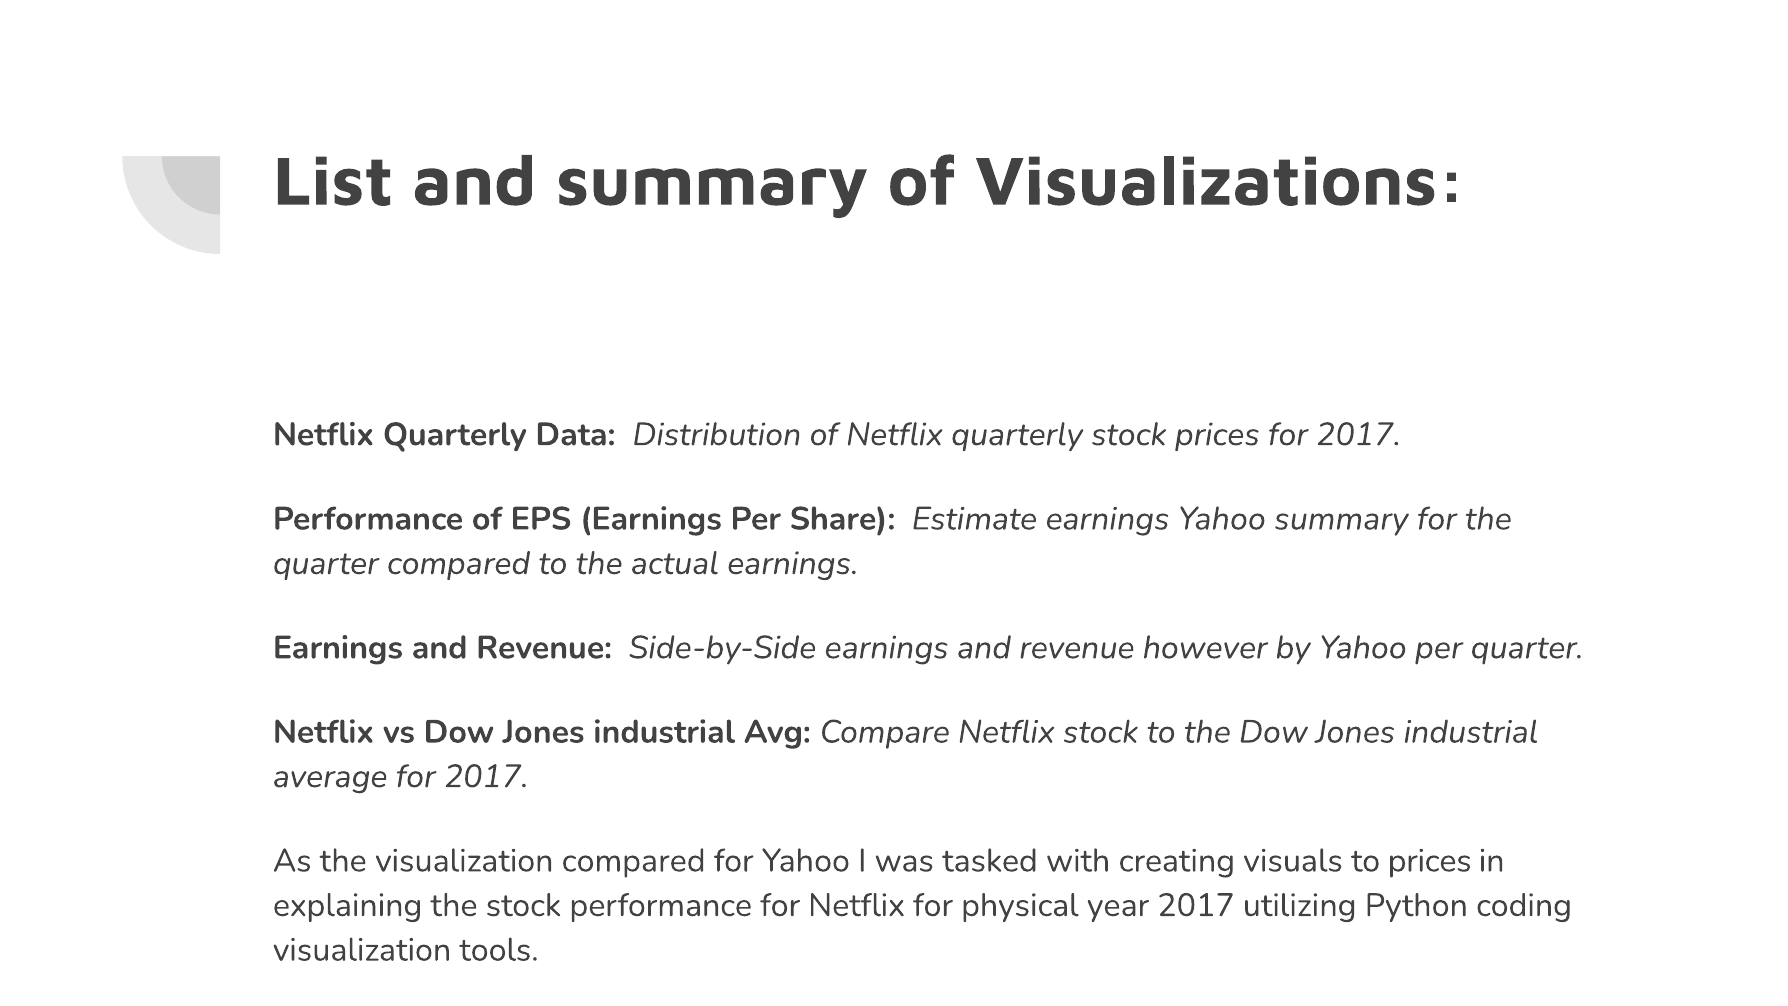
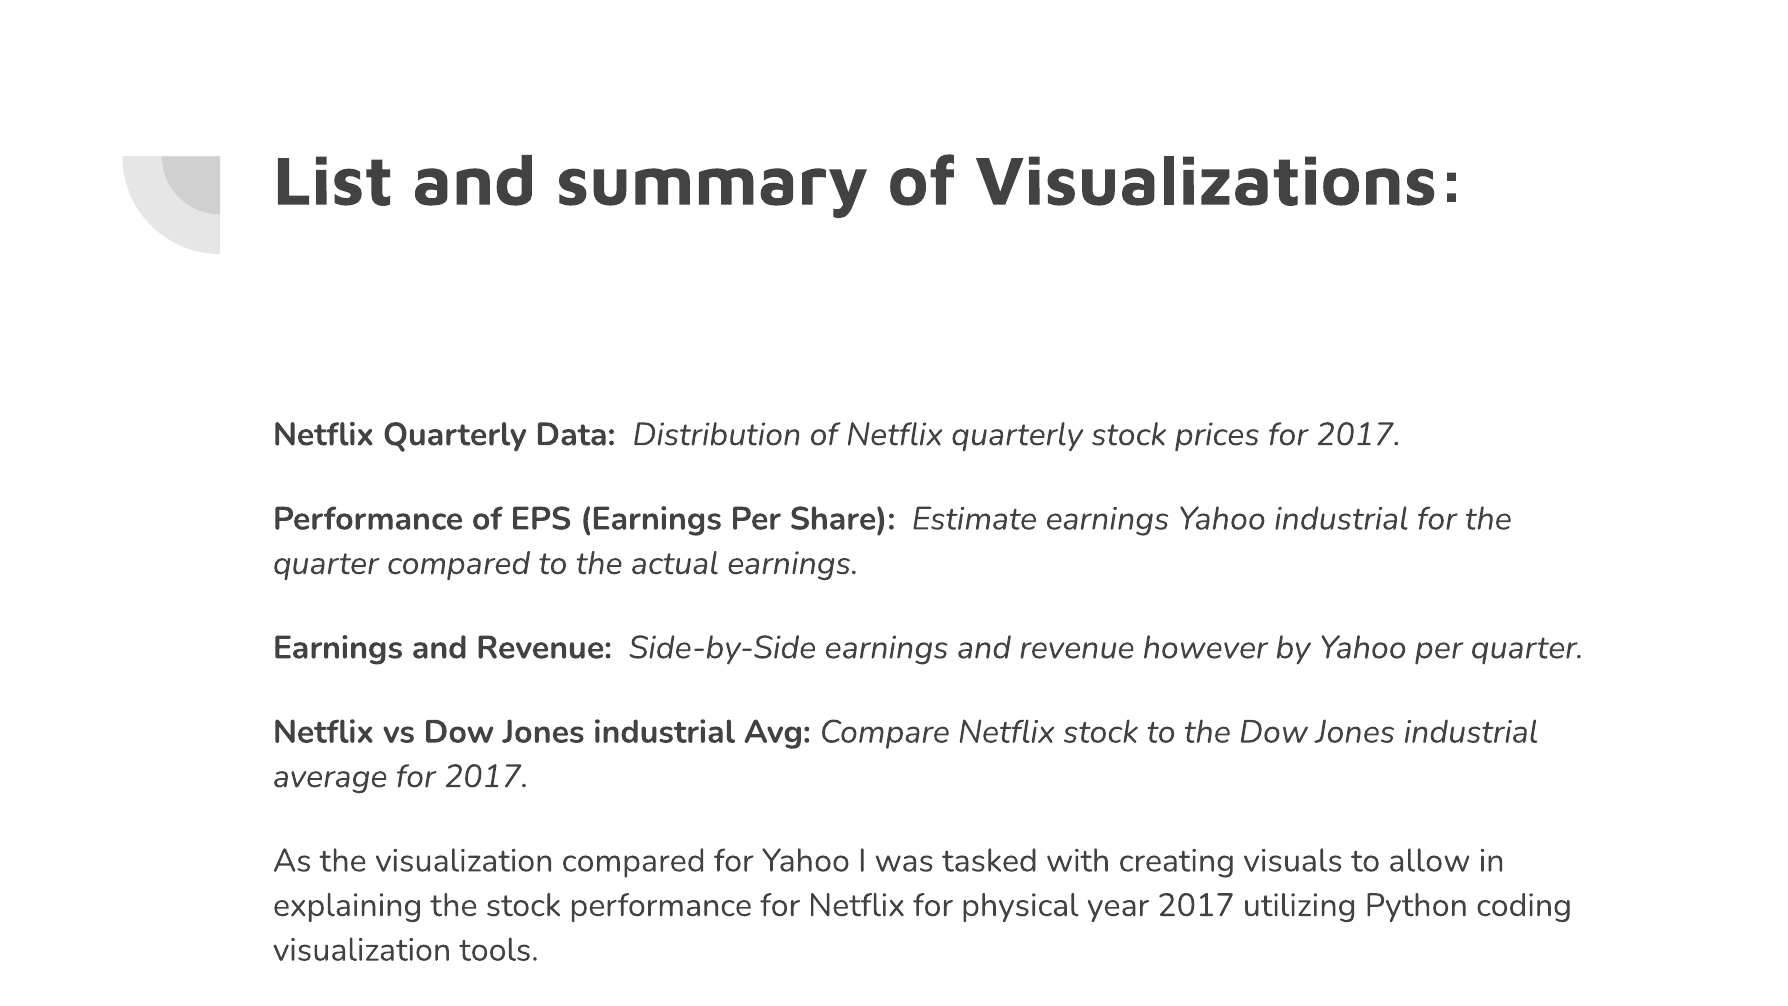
Yahoo summary: summary -> industrial (1341, 519)
to prices: prices -> allow (1429, 861)
